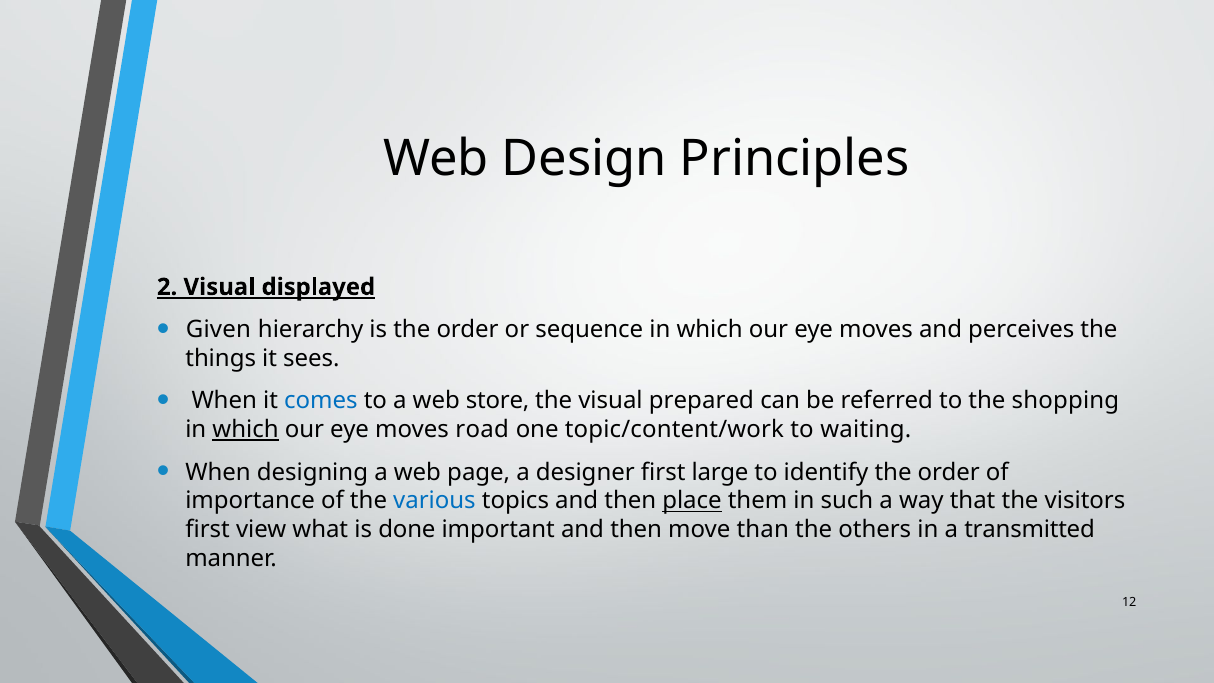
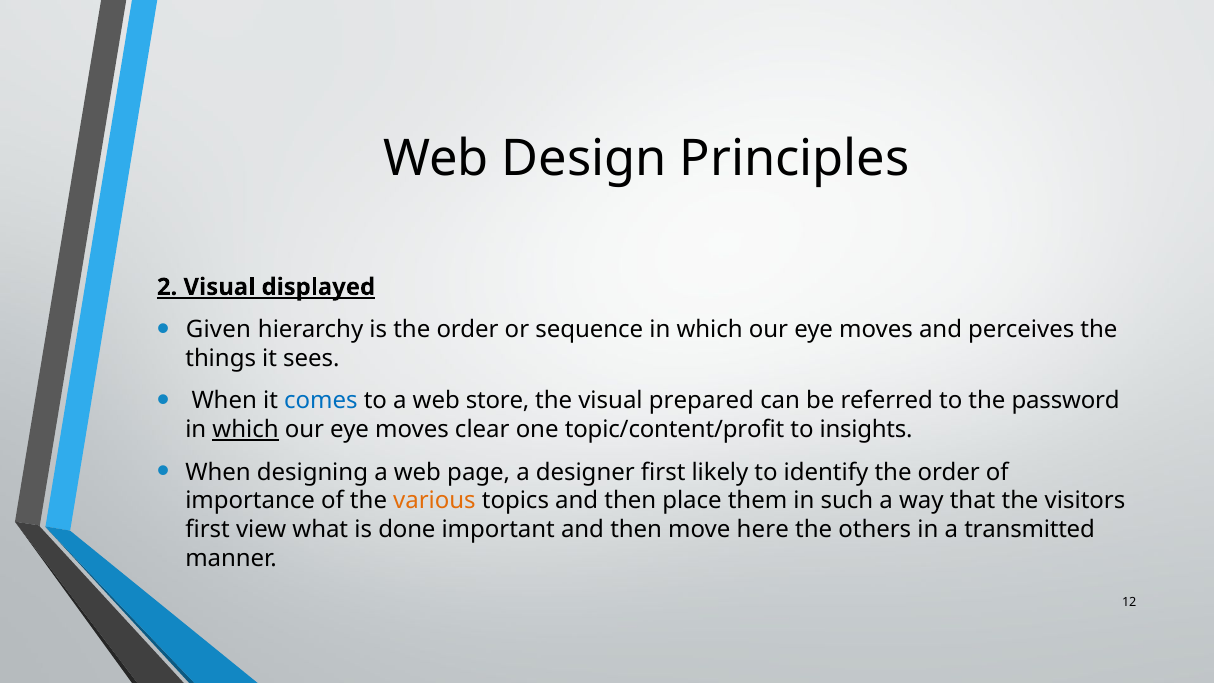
shopping: shopping -> password (1066, 401)
road: road -> clear (482, 430)
topic/content/work: topic/content/work -> topic/content/profit (675, 430)
waiting: waiting -> insights (866, 430)
large: large -> likely (720, 472)
various colour: blue -> orange (434, 501)
place underline: present -> none (692, 501)
than: than -> here (763, 530)
